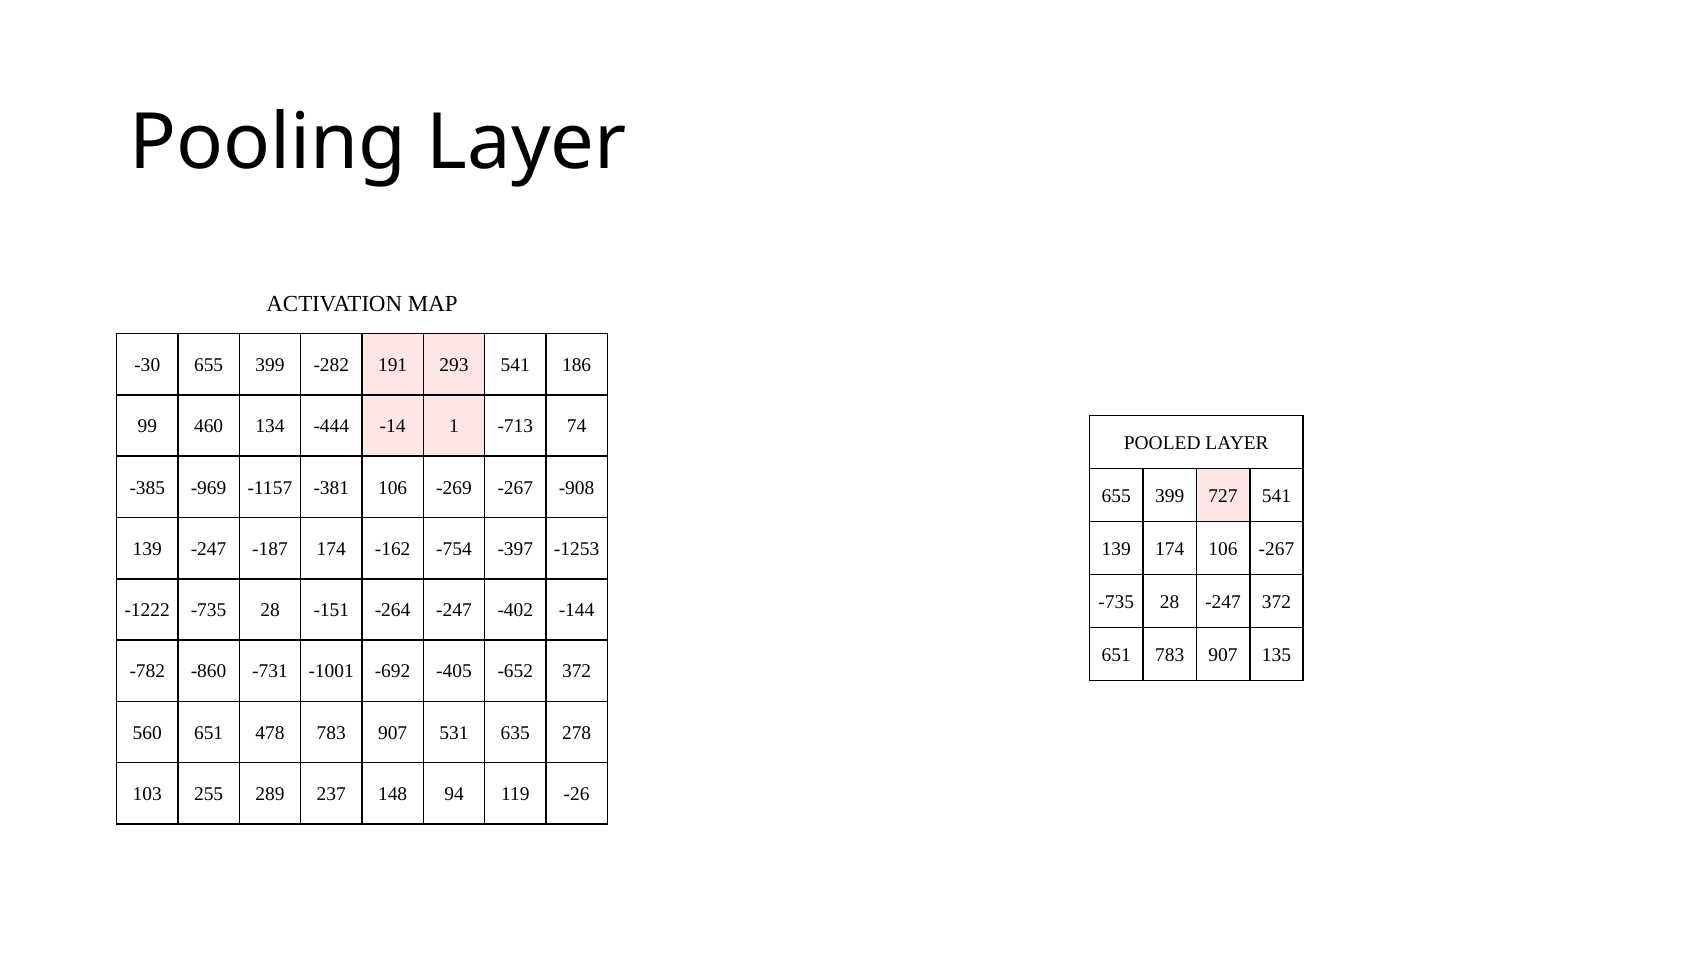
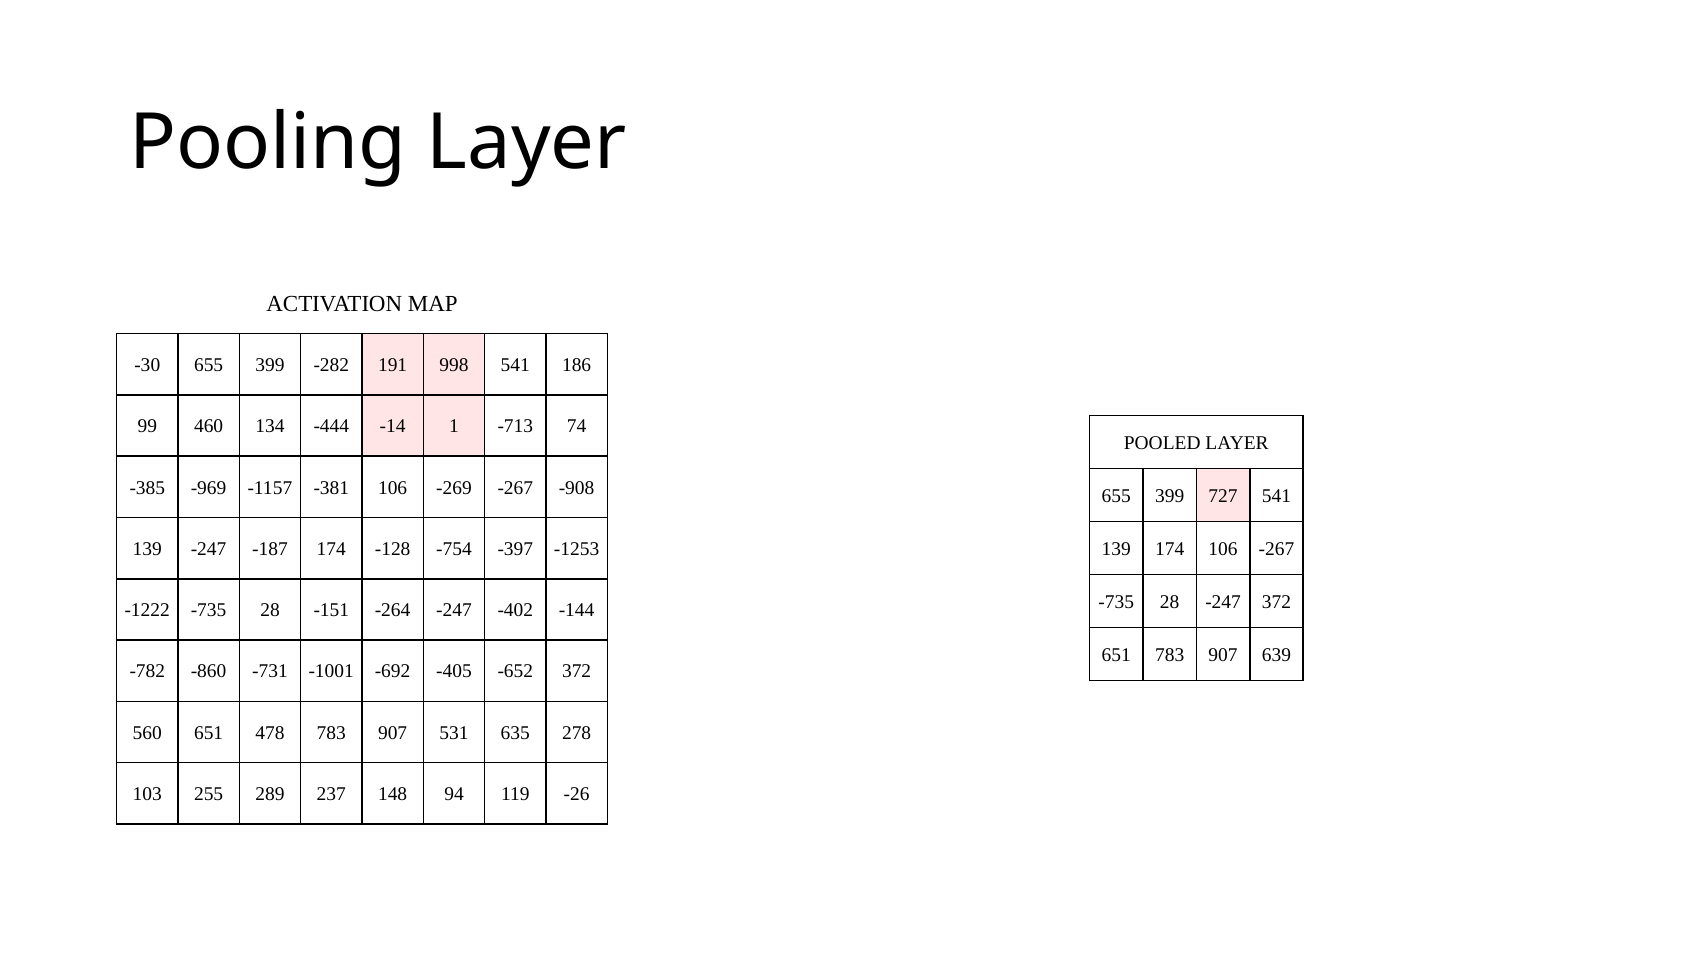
293: 293 -> 998 (454, 365)
-162: -162 -> -128 (393, 549)
135: 135 -> 639 (1276, 655)
